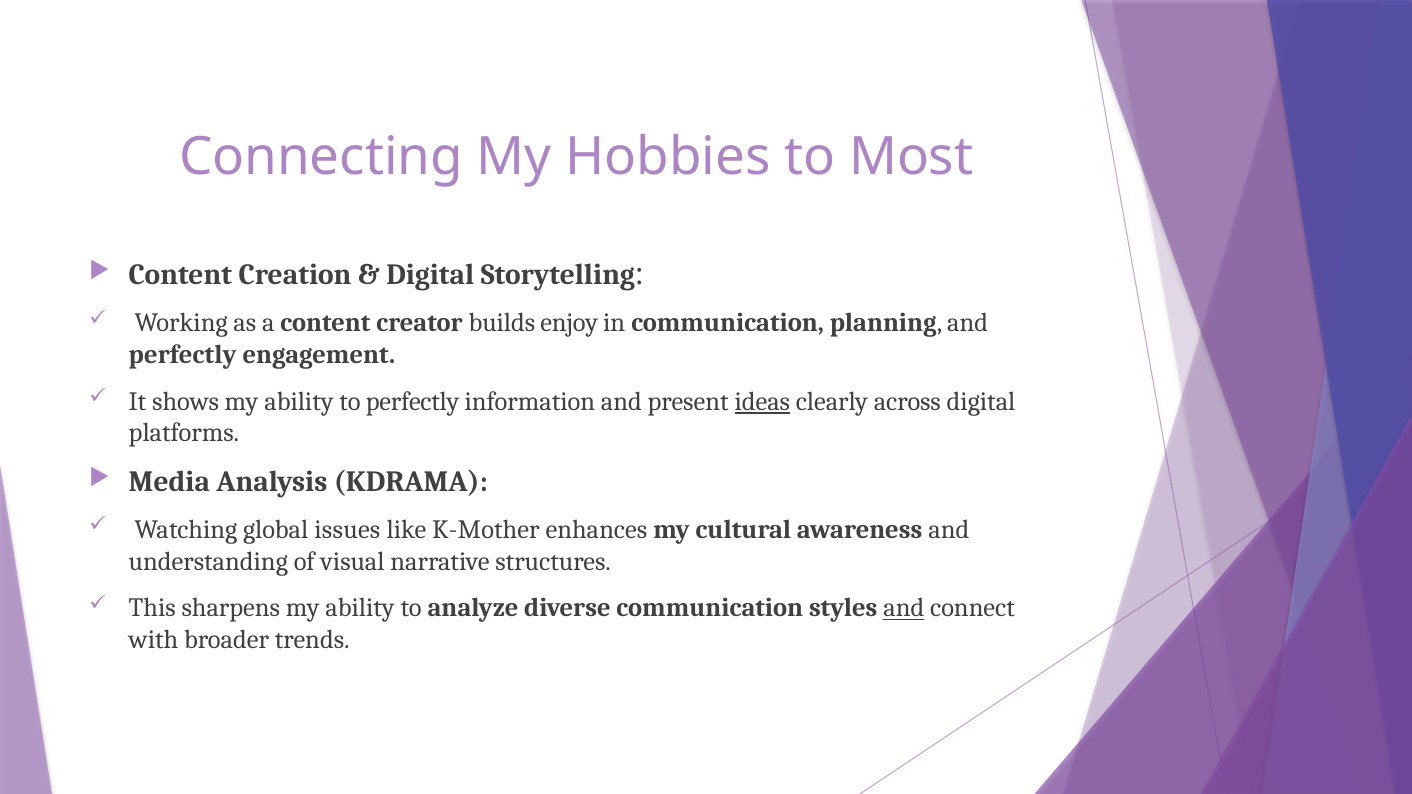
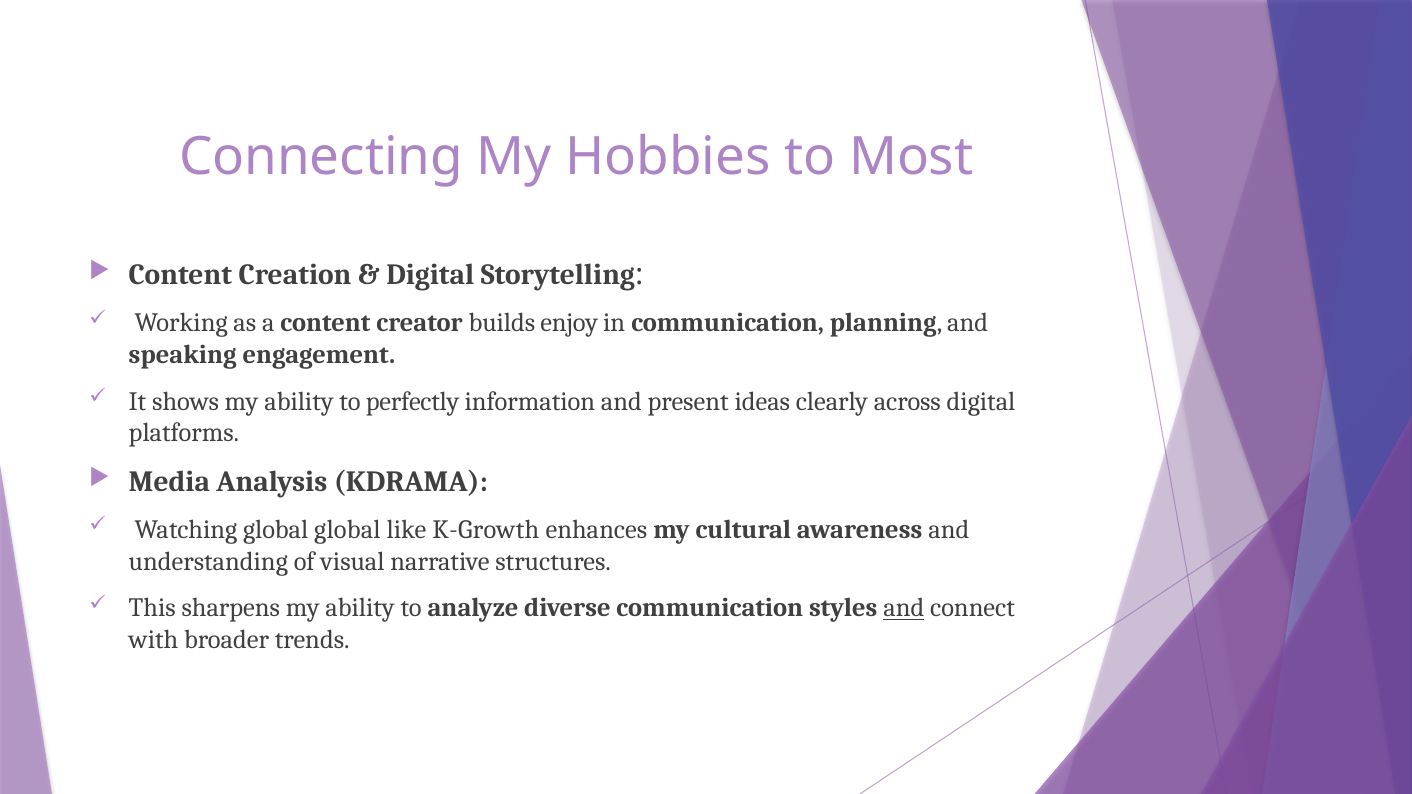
perfectly: perfectly -> speaking (183, 355)
ideas underline: present -> none (762, 402)
global issues: issues -> global (347, 530)
K-Mother: K-Mother -> K-Growth (486, 530)
